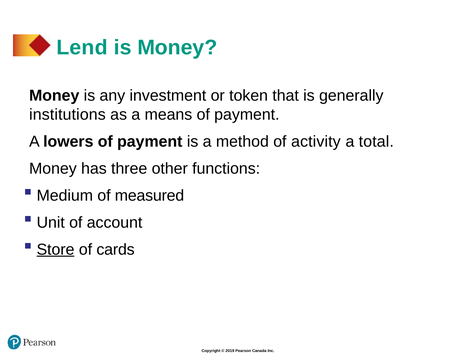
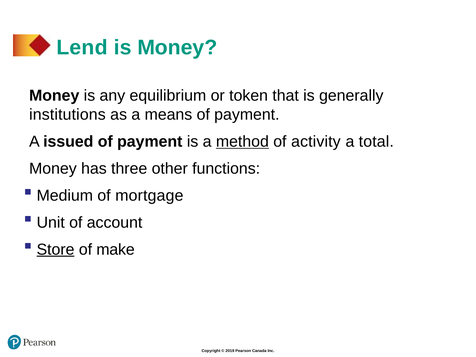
investment: investment -> equilibrium (168, 95)
lowers: lowers -> issued (68, 142)
method underline: none -> present (242, 142)
measured: measured -> mortgage (149, 195)
cards: cards -> make (116, 249)
